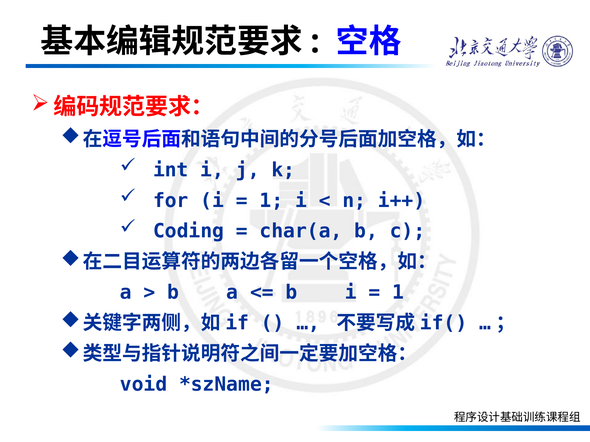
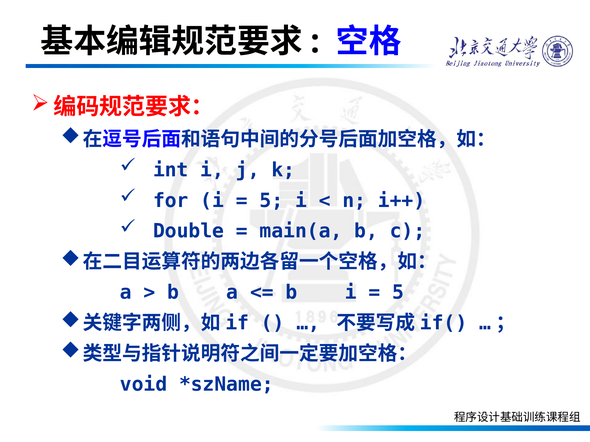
1: 1 -> 5 (271, 201)
Coding: Coding -> Double (189, 231)
char(a: char(a -> main(a (301, 231)
1: 1 -> 5 (398, 293)
